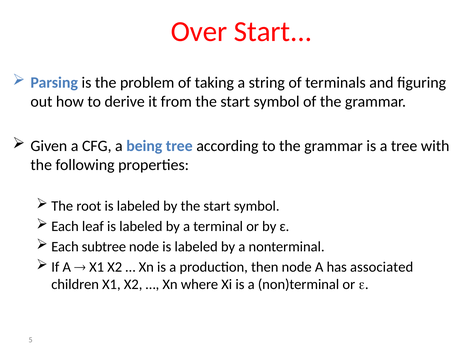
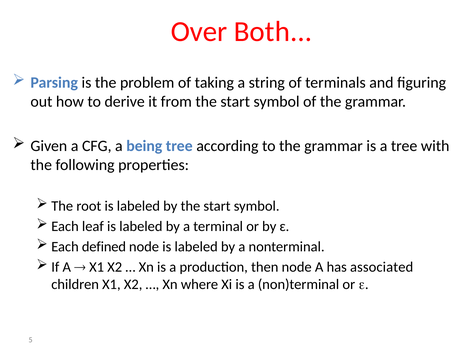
Over Start: Start -> Both (273, 32)
subtree: subtree -> defined (104, 247)
